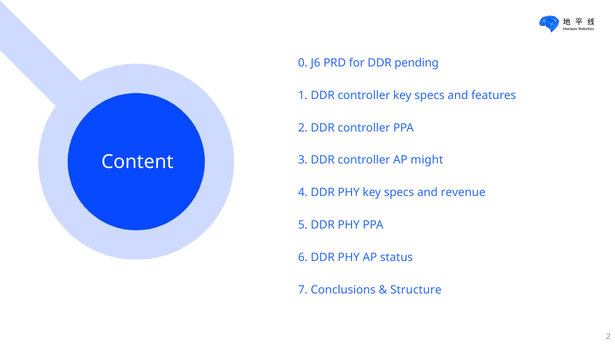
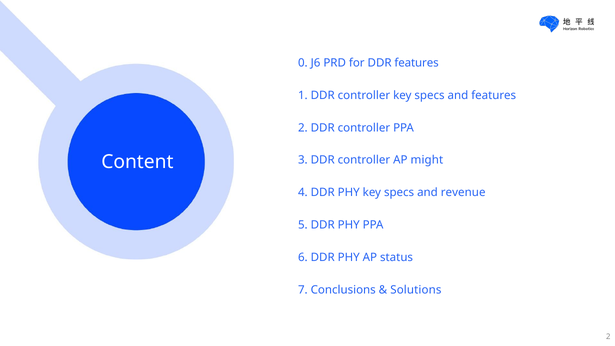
DDR pending: pending -> features (417, 63)
Structure: Structure -> Solutions (416, 290)
